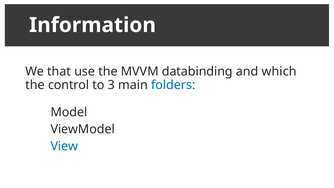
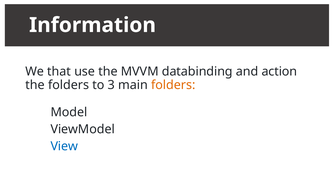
which: which -> action (279, 71)
the control: control -> folders (69, 85)
folders colour: blue -> orange (173, 85)
